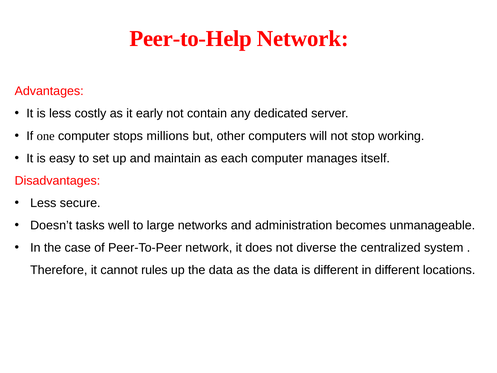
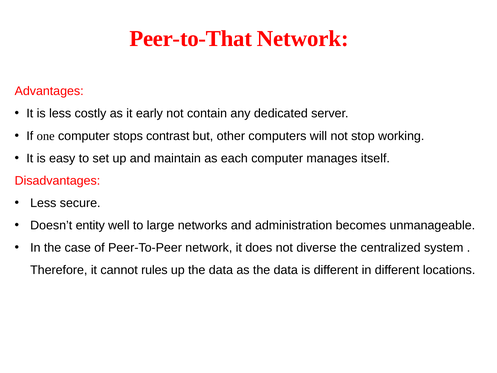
Peer-to-Help: Peer-to-Help -> Peer-to-That (191, 39)
millions: millions -> contrast (168, 136)
tasks: tasks -> entity (90, 225)
